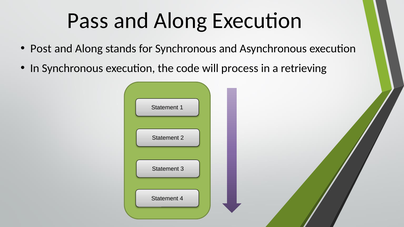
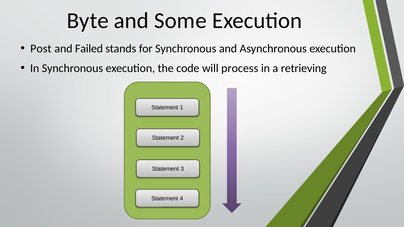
Pass: Pass -> Byte (88, 21)
Along: Along -> Some (180, 21)
Along: Along -> Failed (89, 49)
